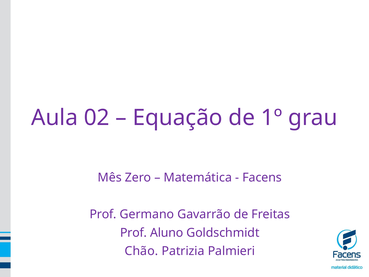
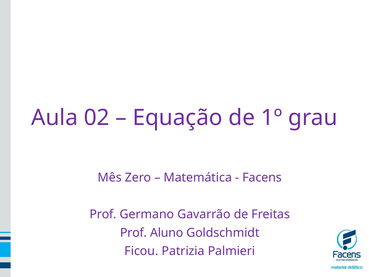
Chão: Chão -> Ficou (141, 251)
